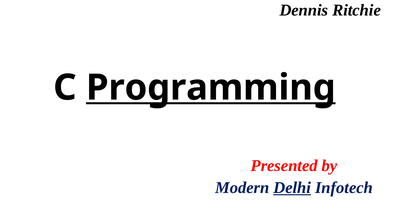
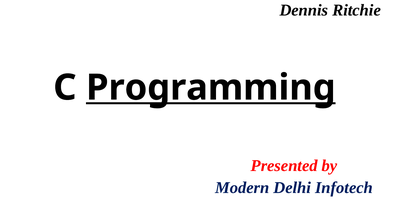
Delhi underline: present -> none (292, 188)
